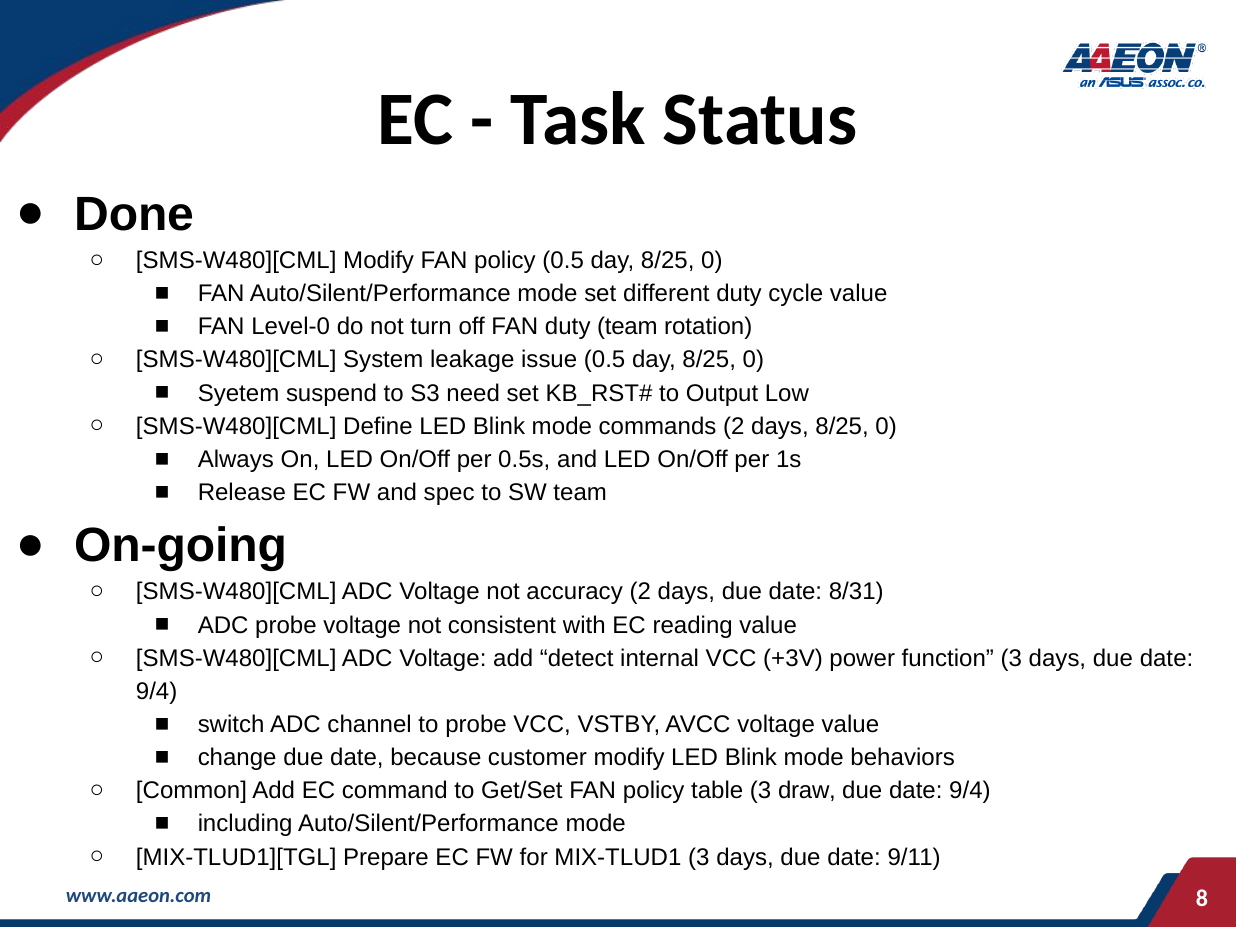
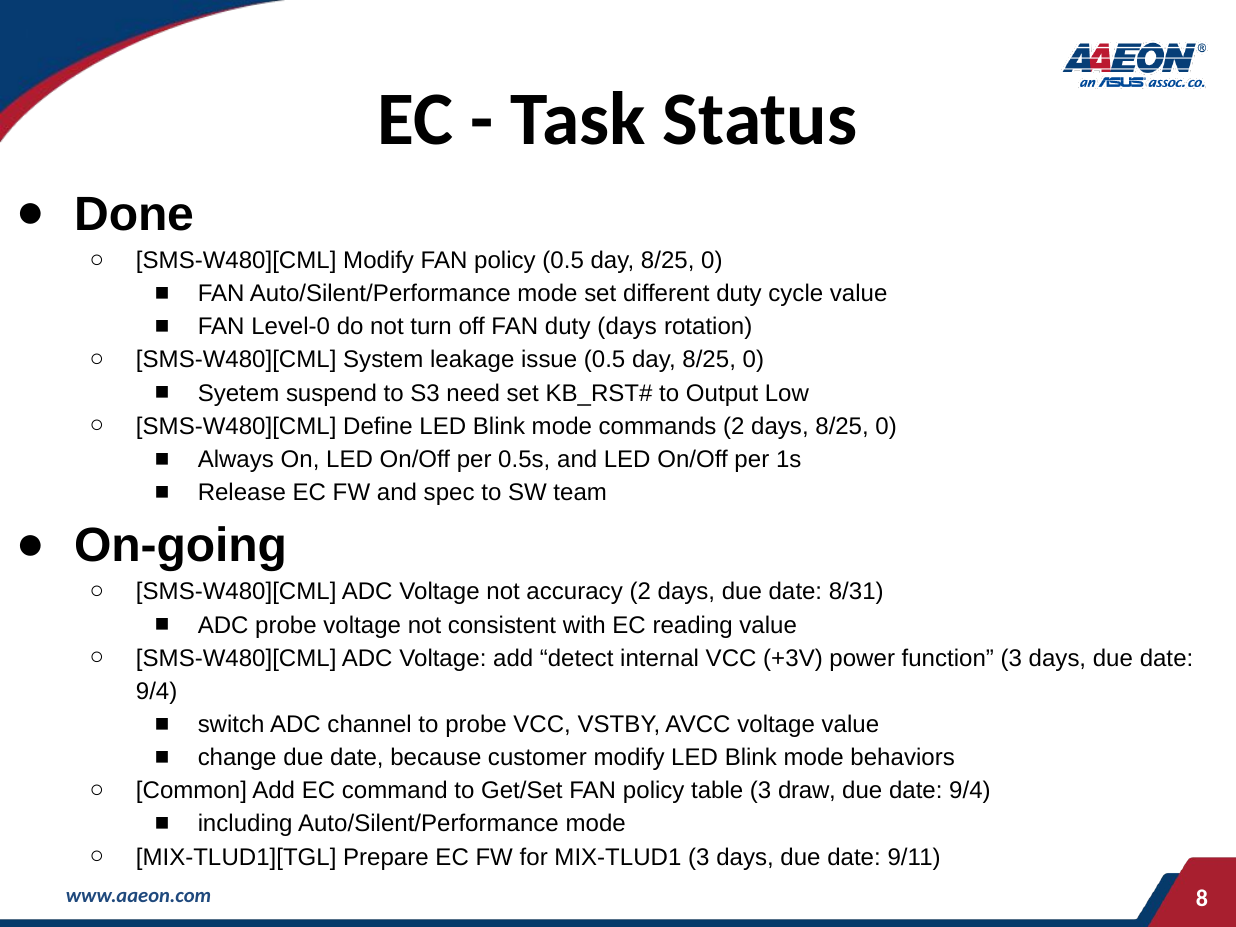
duty team: team -> days (627, 327)
